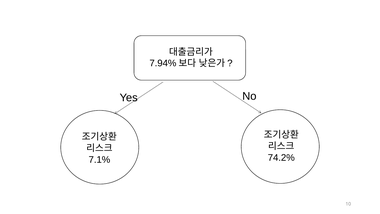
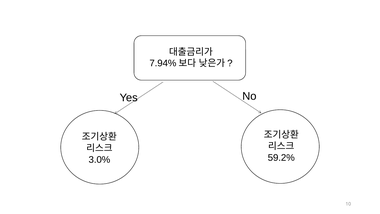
74.2%: 74.2% -> 59.2% (281, 157)
7.1%: 7.1% -> 3.0% (99, 159)
